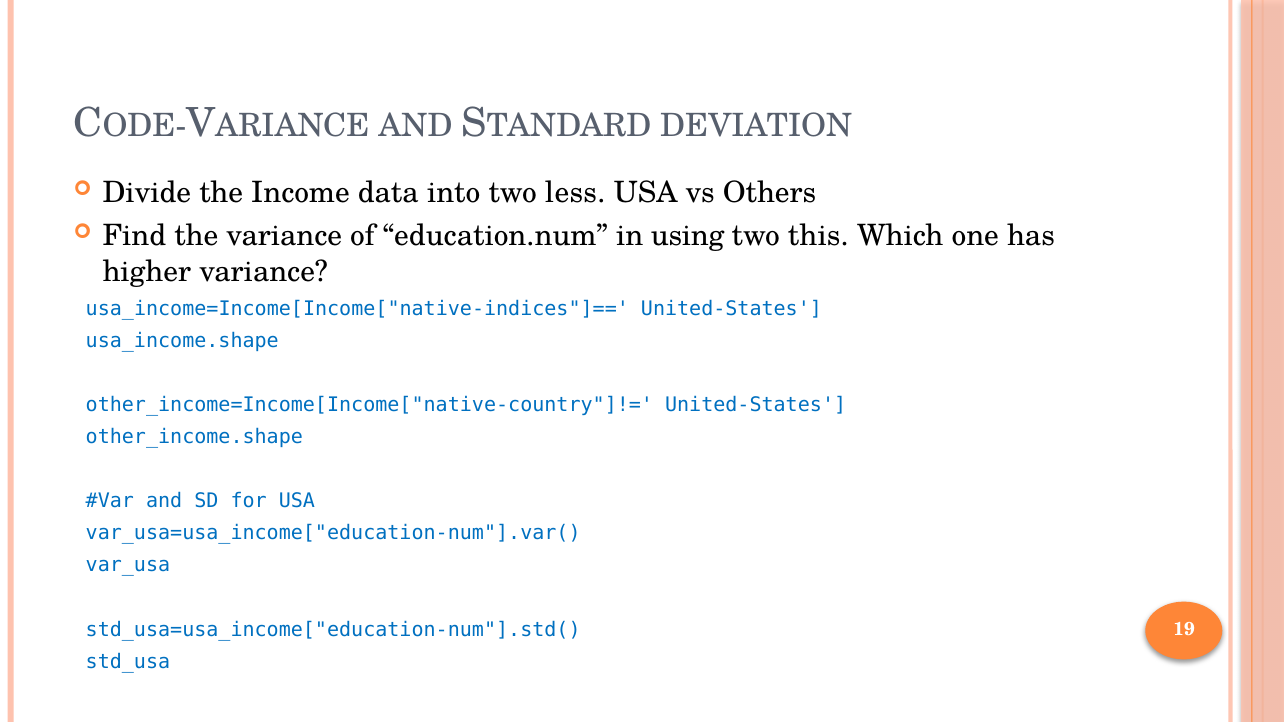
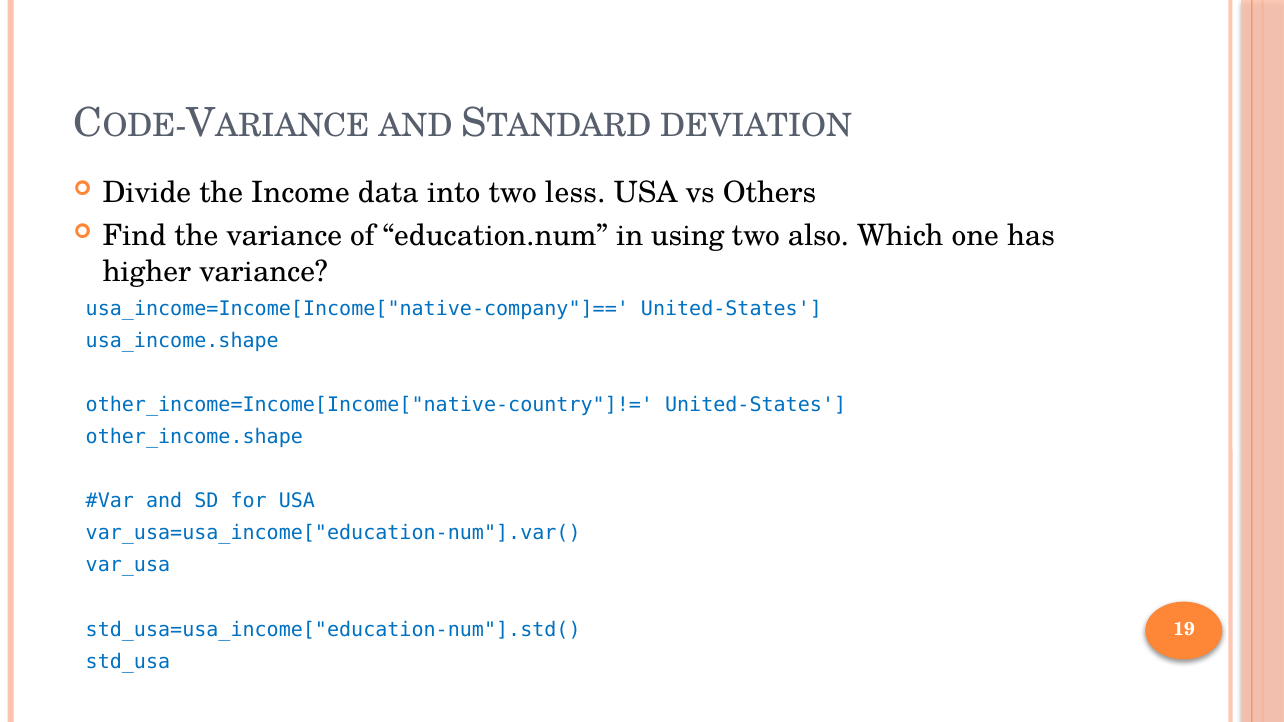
this: this -> also (819, 236)
usa_income=Income[Income["native-indices"]==: usa_income=Income[Income["native-indices"]== -> usa_income=Income[Income["native-company"]== (357, 309)
